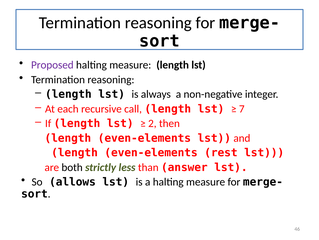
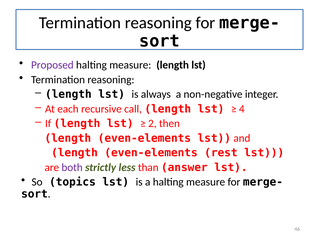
7: 7 -> 4 (242, 109)
both colour: black -> purple (72, 167)
allows: allows -> topics (72, 181)
